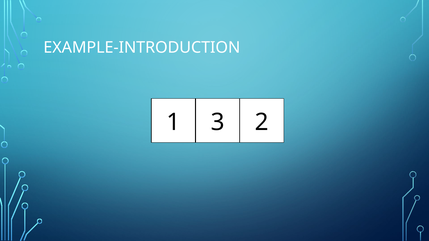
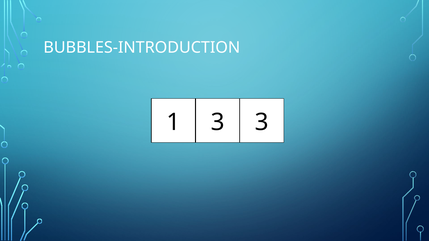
EXAMPLE-INTRODUCTION: EXAMPLE-INTRODUCTION -> BUBBLES-INTRODUCTION (142, 48)
1 2: 2 -> 3 (262, 122)
